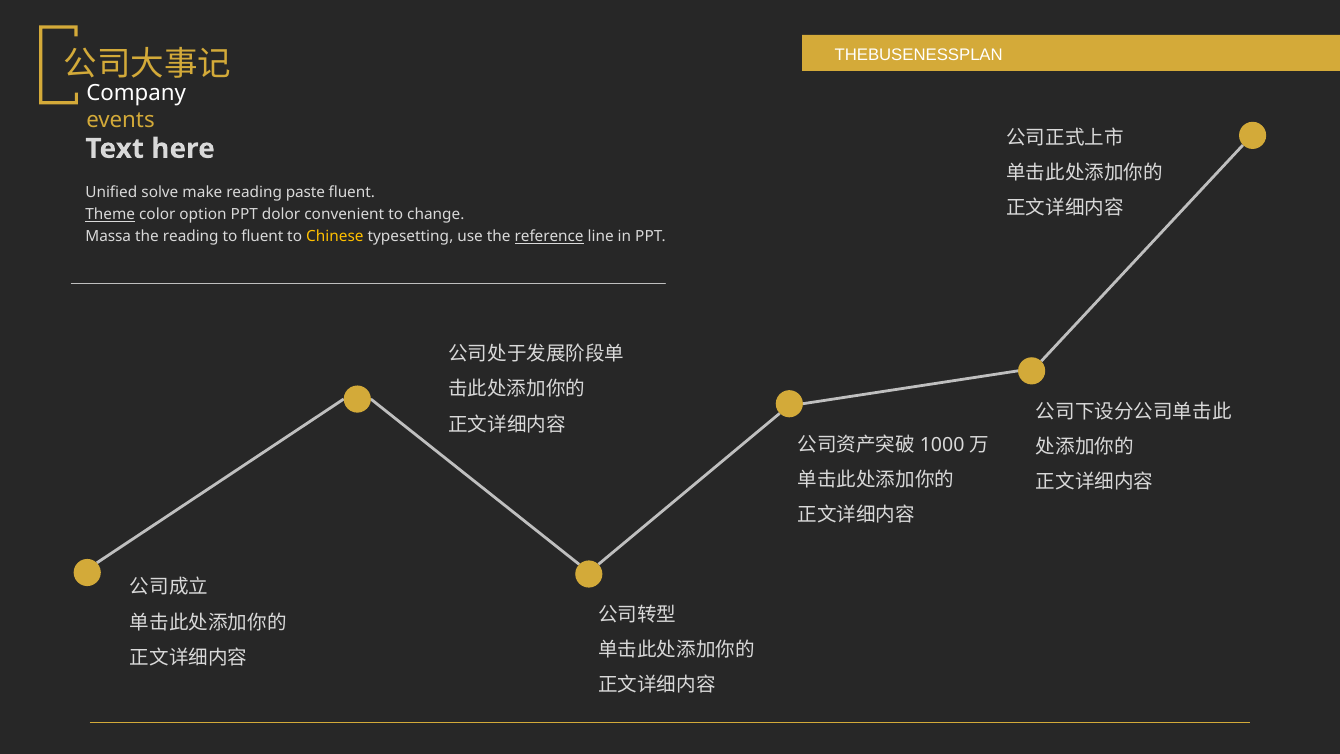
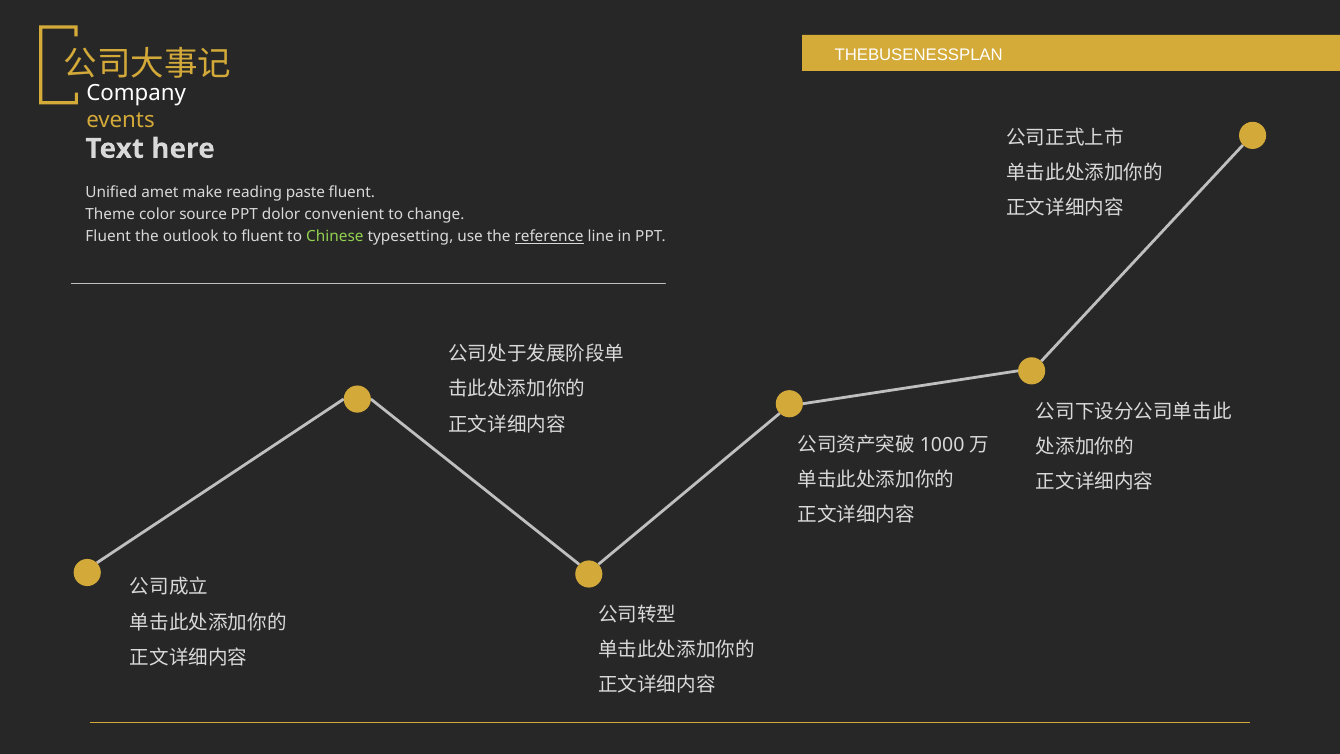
solve: solve -> amet (160, 192)
Theme underline: present -> none (110, 214)
option: option -> source (203, 214)
Massa: Massa -> Fluent (108, 237)
the reading: reading -> outlook (191, 237)
Chinese colour: yellow -> light green (335, 237)
